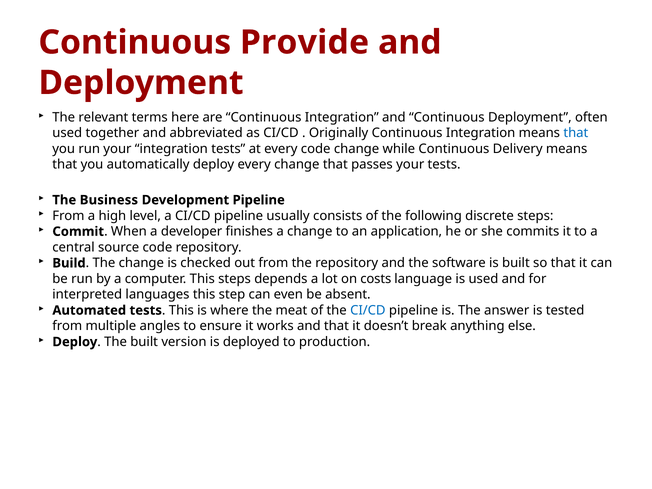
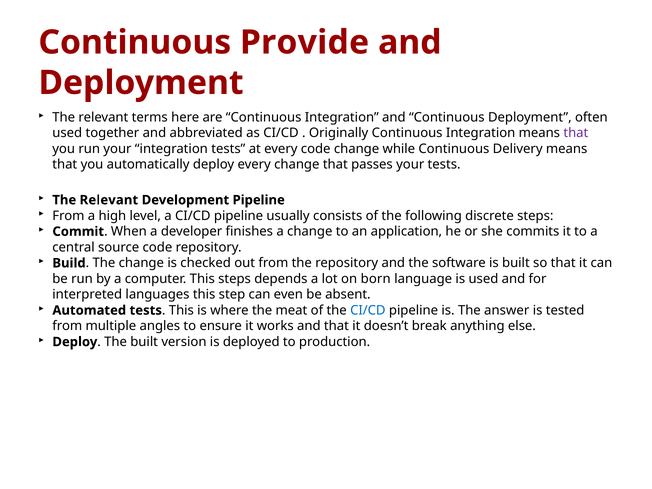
that colour: blue -> purple (576, 133)
Business: Business -> Relevant (109, 200)
costs: costs -> born (376, 279)
